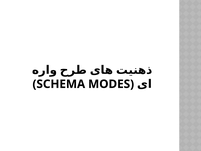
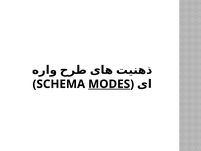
MODES underline: none -> present (109, 84)
